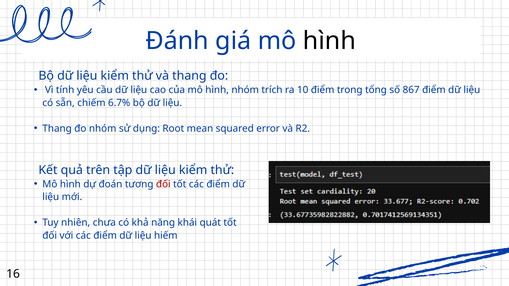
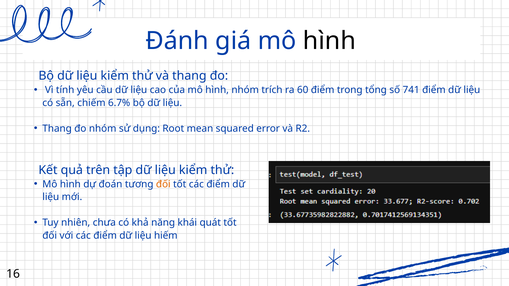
10: 10 -> 60 (303, 90)
867: 867 -> 741 (411, 90)
đối colour: red -> orange (163, 184)
